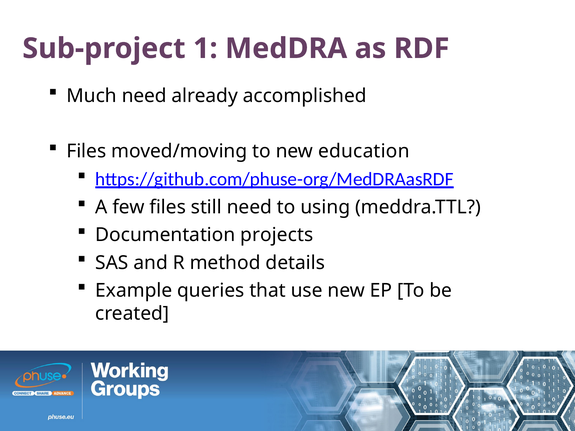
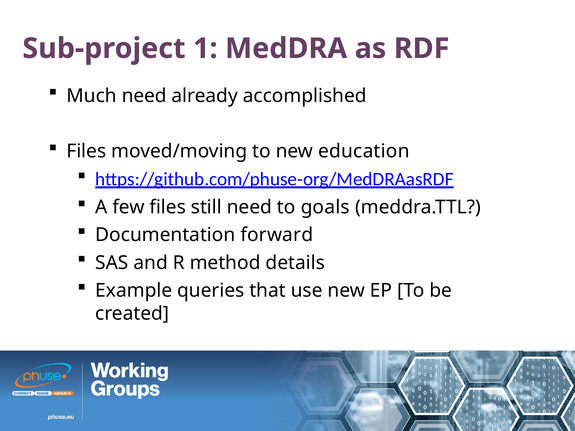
using: using -> goals (325, 207)
projects: projects -> forward (277, 235)
